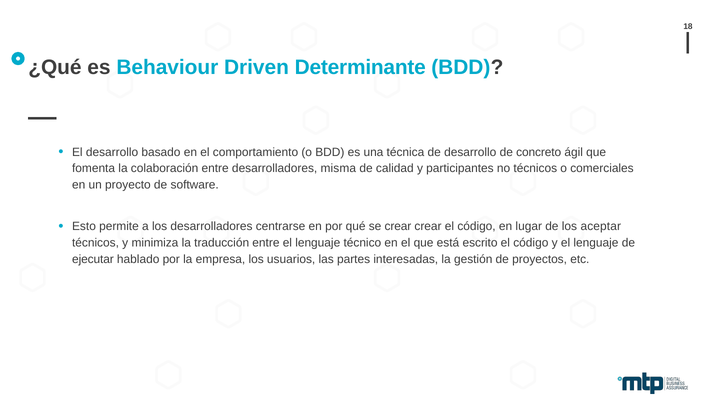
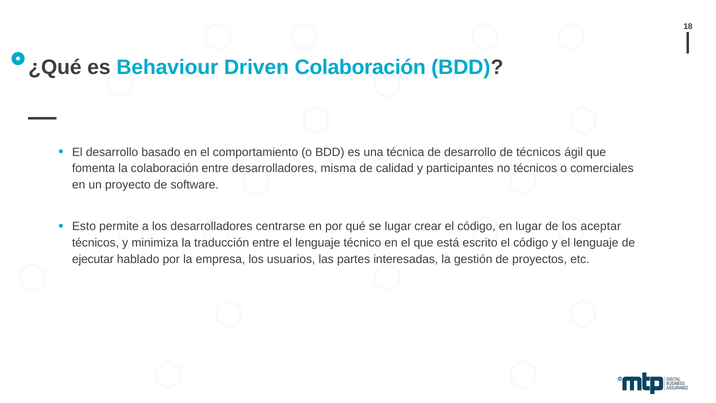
Driven Determinante: Determinante -> Colaboración (360, 67)
de concreto: concreto -> técnicos (539, 152)
se crear: crear -> lugar (398, 226)
